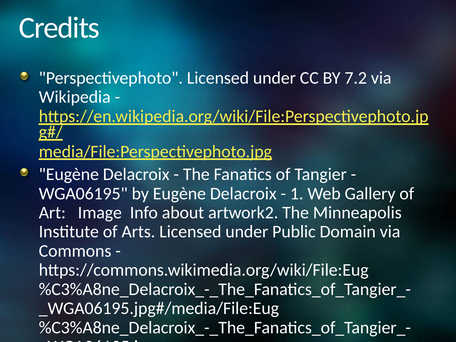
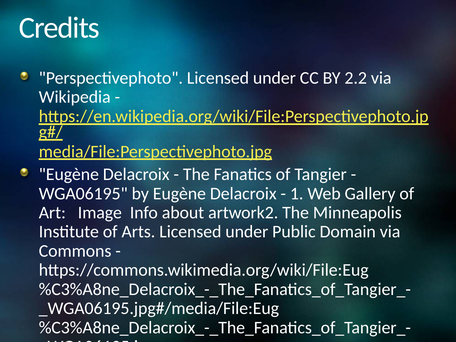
7.2: 7.2 -> 2.2 (356, 78)
